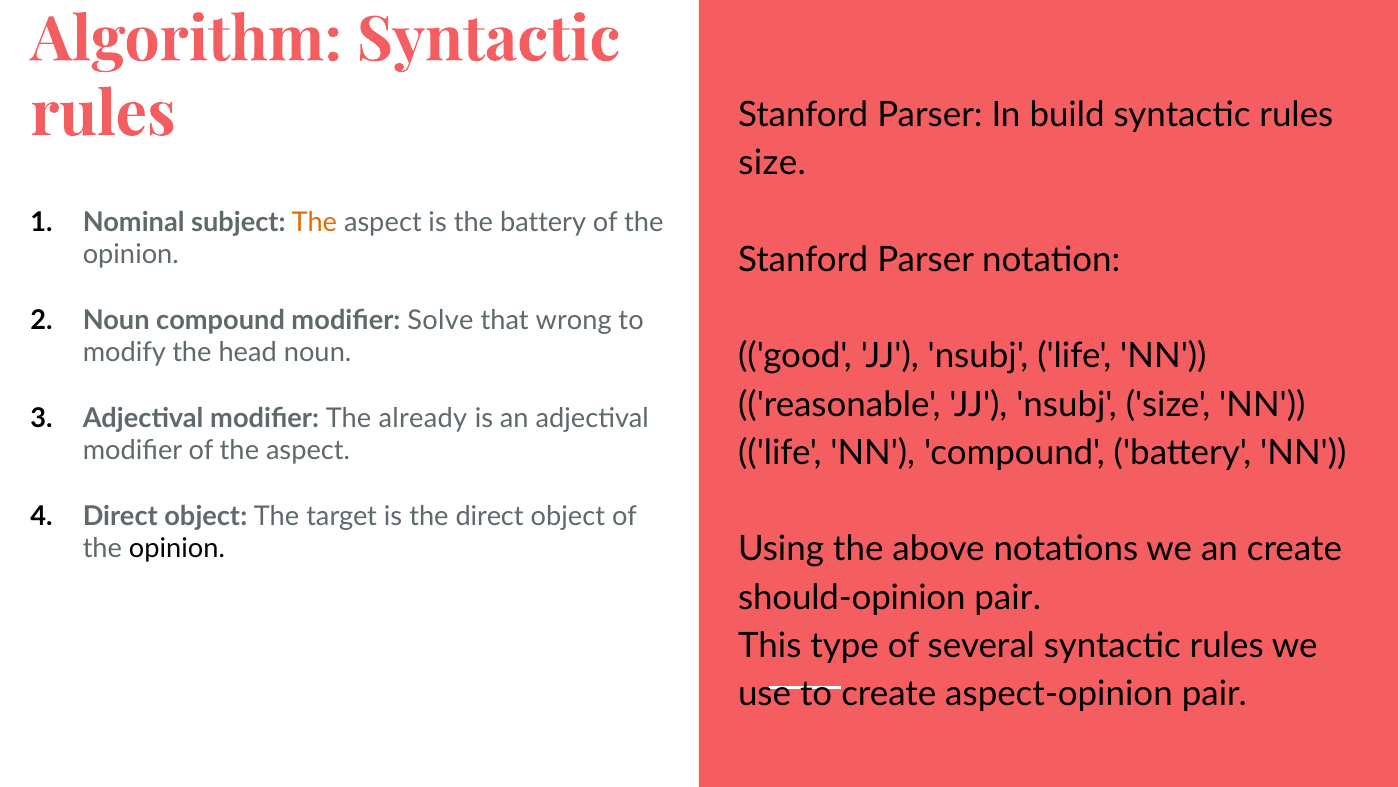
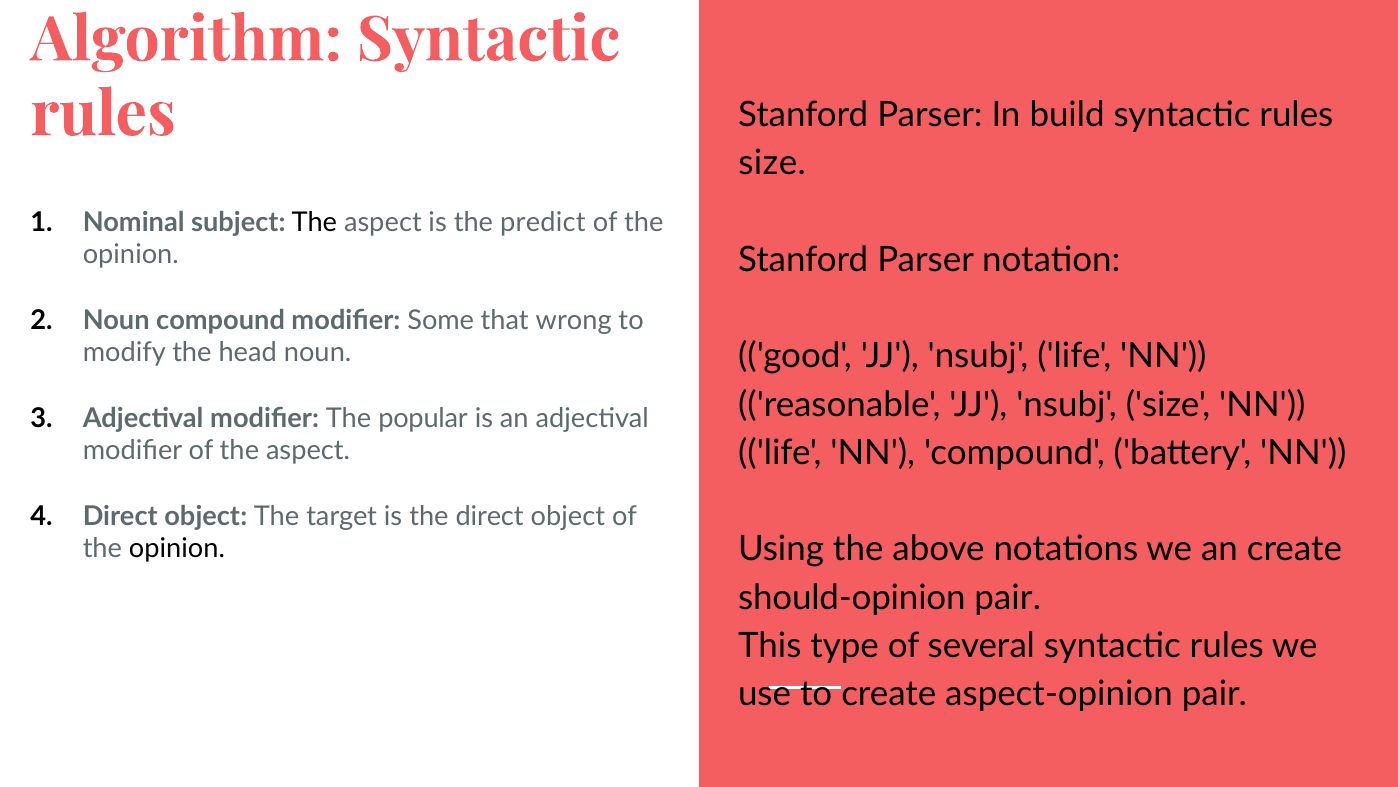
The colour: orange -> black (314, 222)
the battery: battery -> predict (543, 222)
Solve: Solve -> Some (441, 320)
already: already -> popular (423, 418)
